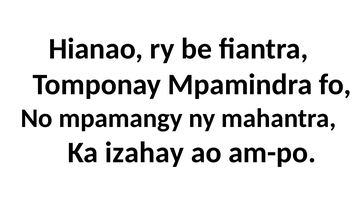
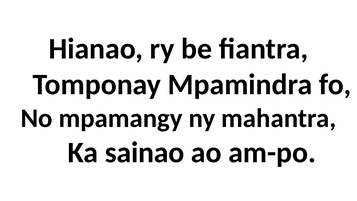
izahay: izahay -> sainao (145, 152)
